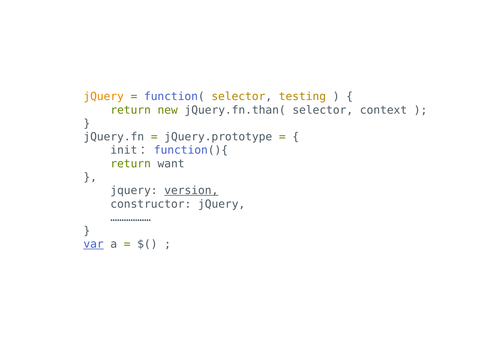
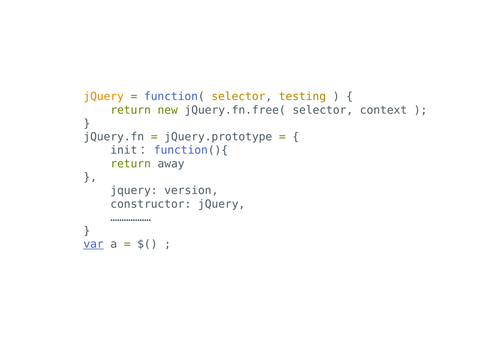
jQuery.fn.than(: jQuery.fn.than( -> jQuery.fn.free( (235, 110)
want: want -> away (171, 164)
version underline: present -> none (191, 191)
